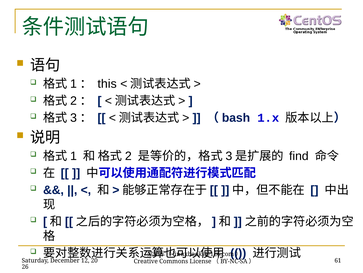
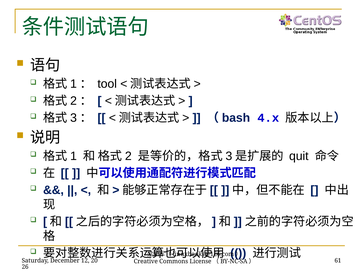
this: this -> tool (107, 84)
1.x: 1.x -> 4.x (268, 118)
find: find -> quit (299, 156)
